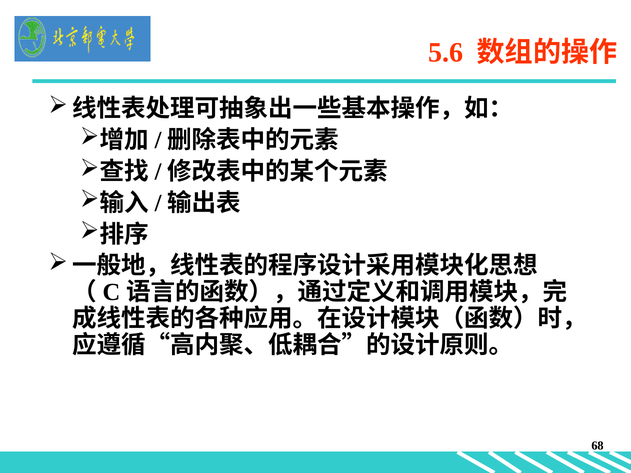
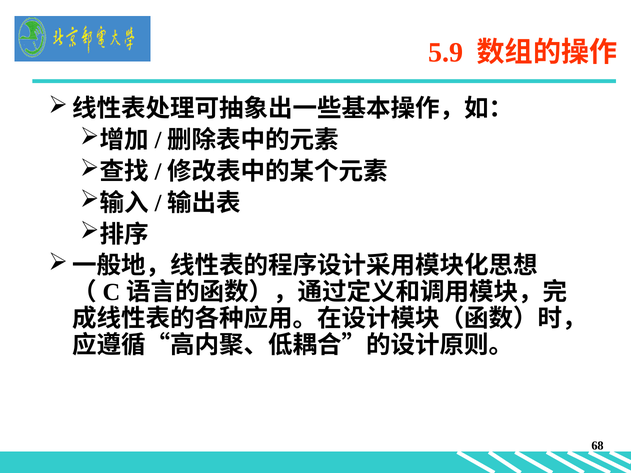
5.6: 5.6 -> 5.9 (446, 53)
